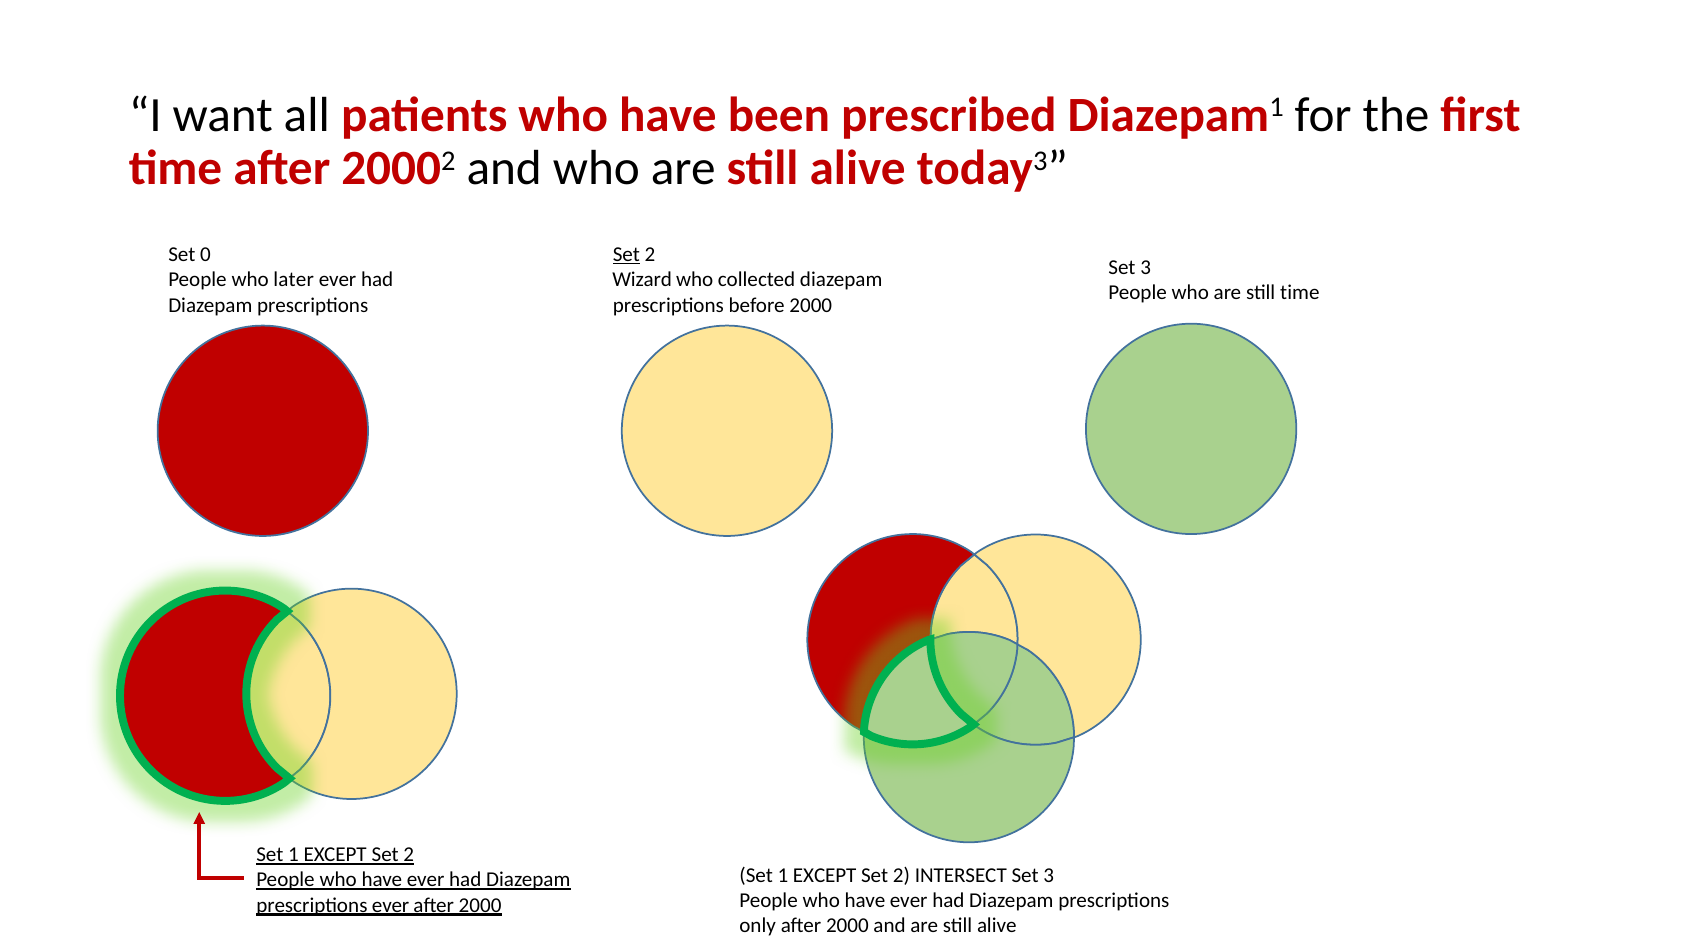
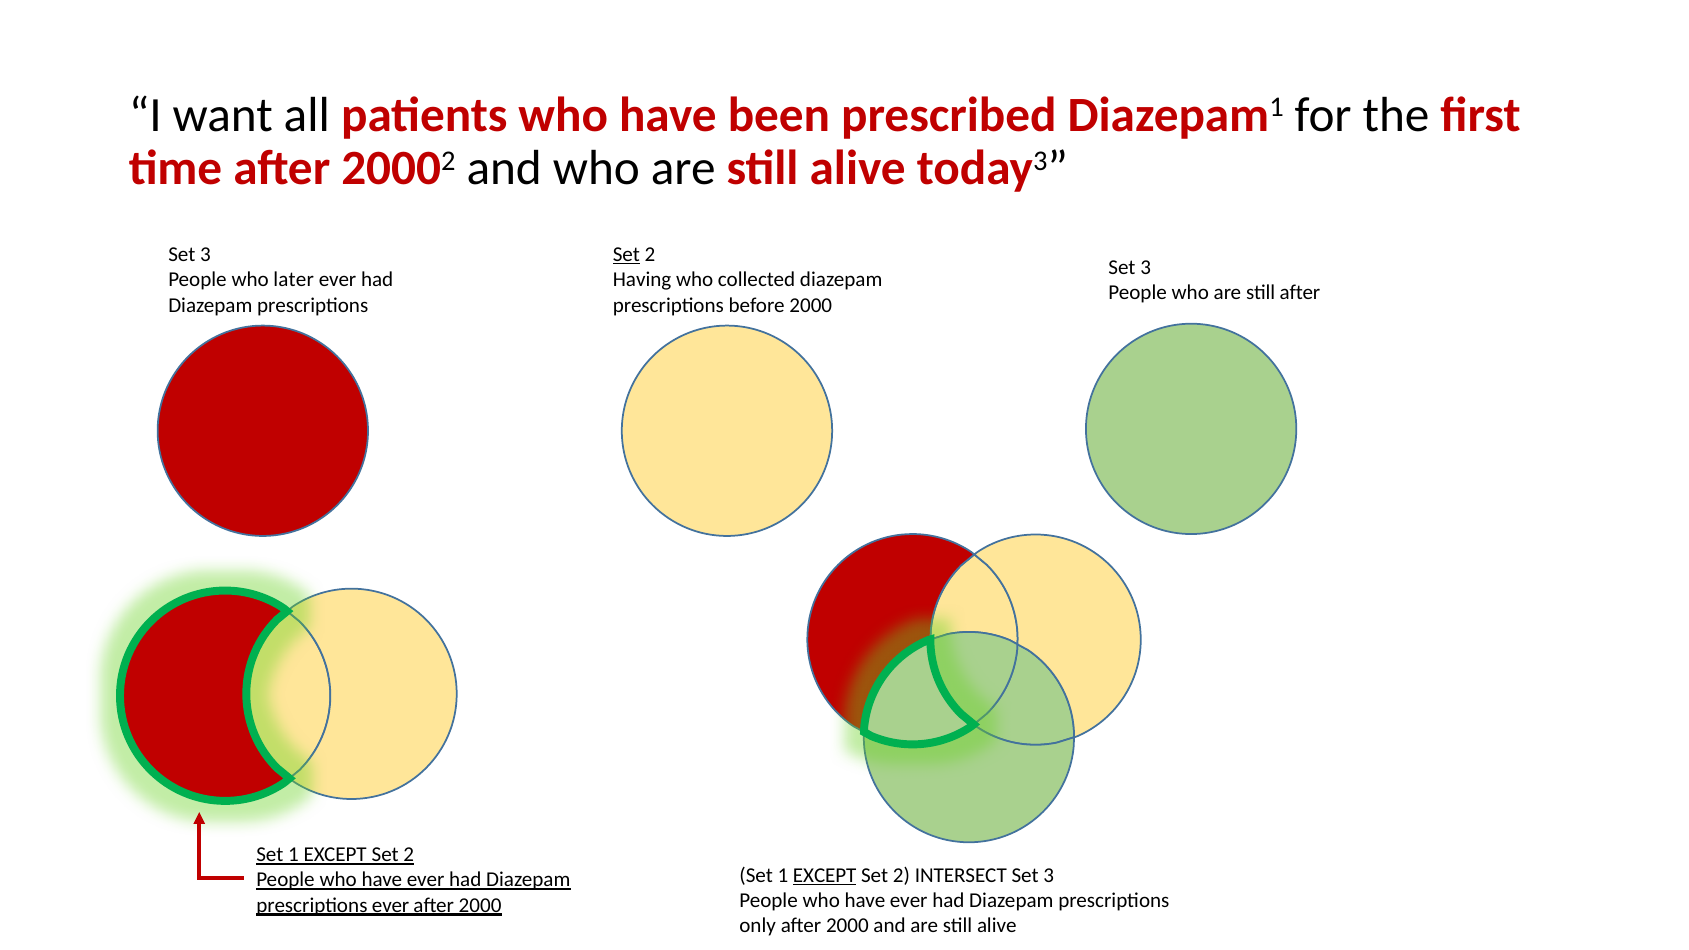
0: 0 -> 3 (205, 255)
Wizard: Wizard -> Having (642, 280)
still time: time -> after (1300, 293)
EXCEPT underline: none -> present (825, 875)
